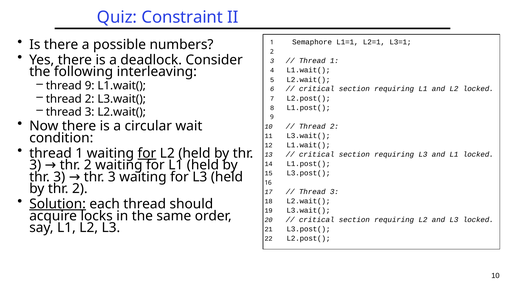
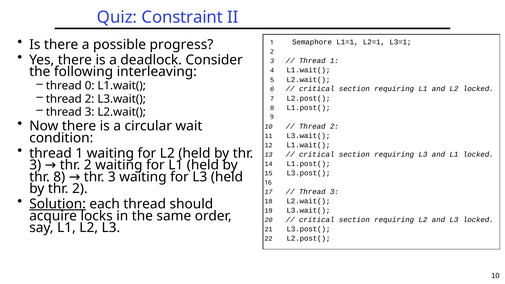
numbers: numbers -> progress (181, 45)
thread 9: 9 -> 0 (90, 86)
for underline: present -> none (147, 153)
3: 3 -> 8 (59, 177)
